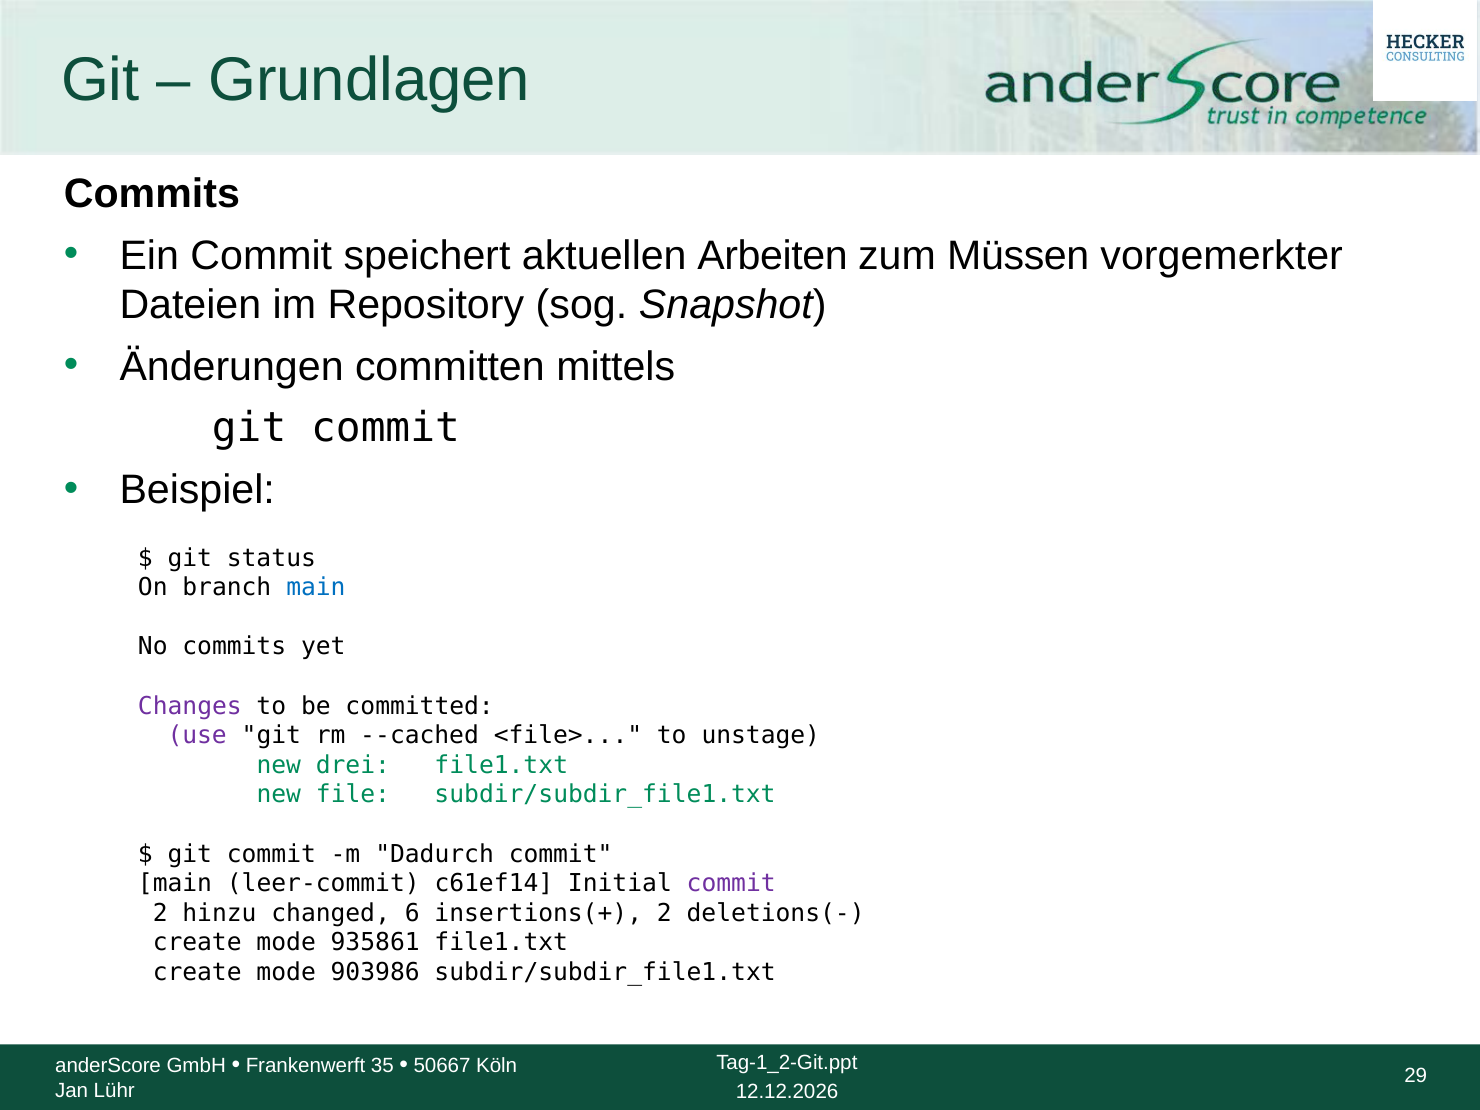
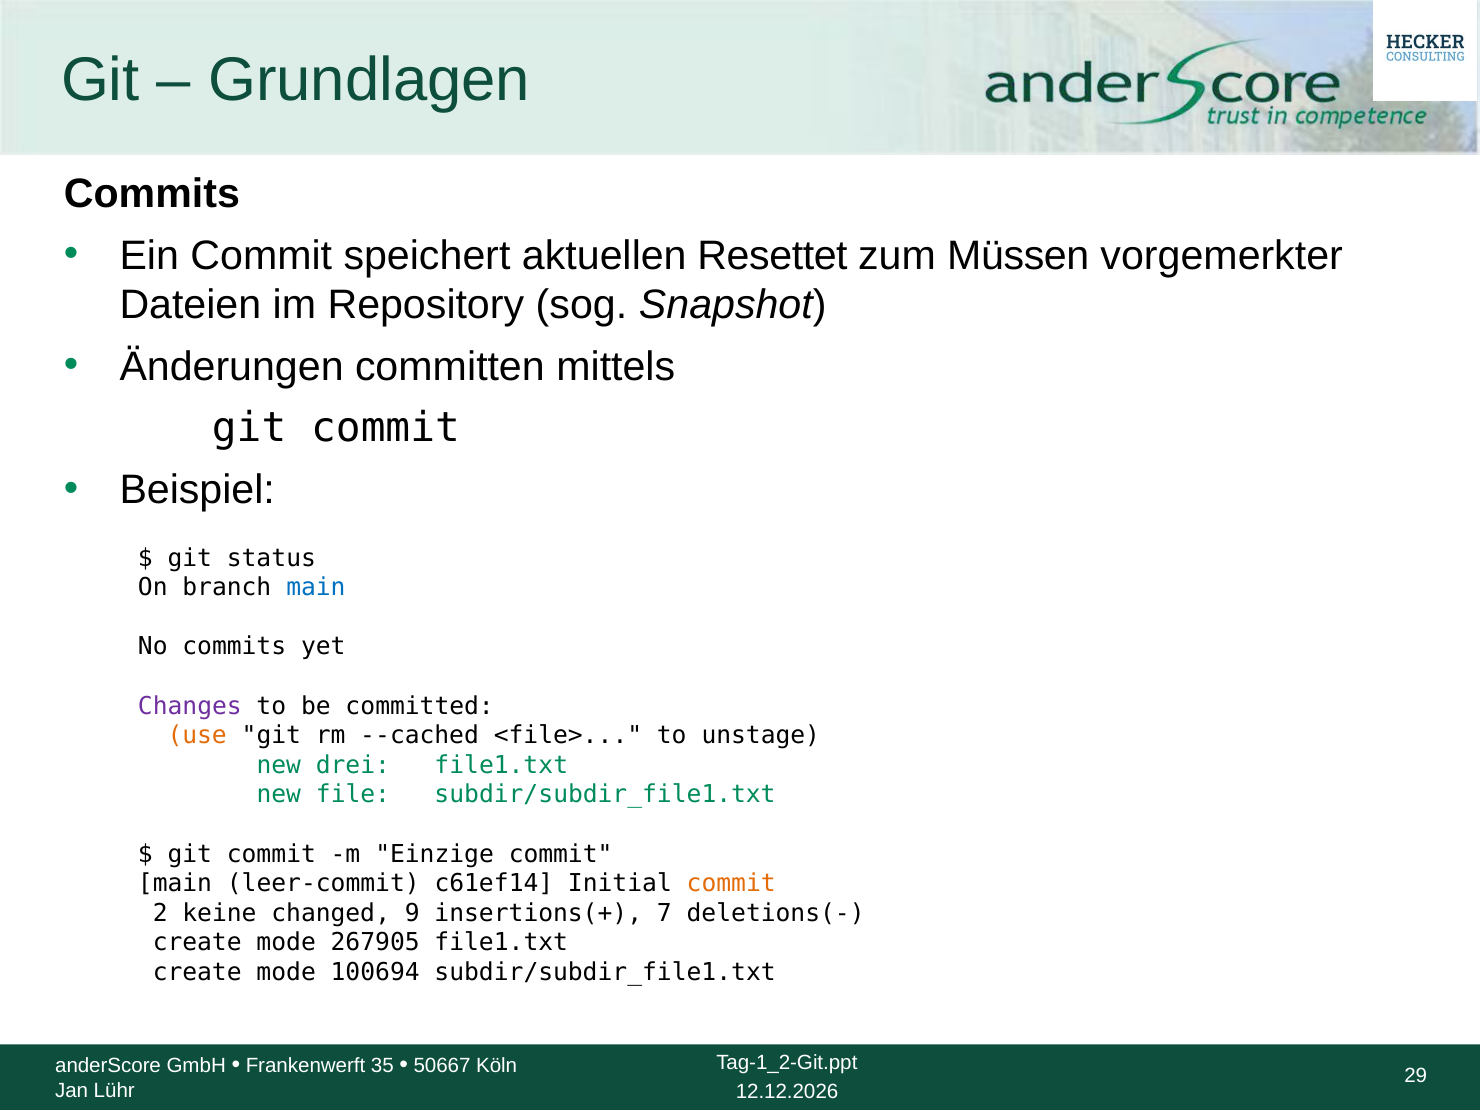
Arbeiten: Arbeiten -> Resettet (773, 256)
use colour: purple -> orange (197, 735)
Dadurch: Dadurch -> Einzige (435, 854)
commit colour: purple -> orange (731, 883)
hinzu: hinzu -> keine (219, 913)
6: 6 -> 9 (412, 913)
insertions(+ 2: 2 -> 7 (664, 913)
935861: 935861 -> 267905 (375, 943)
903986: 903986 -> 100694 (375, 972)
